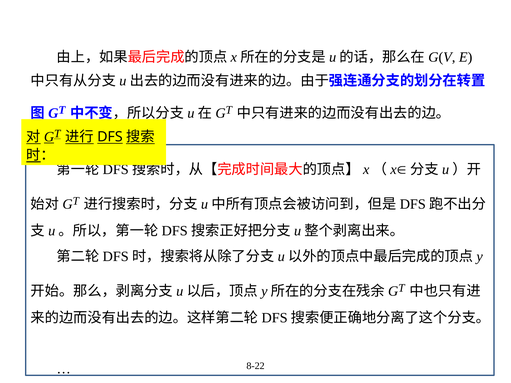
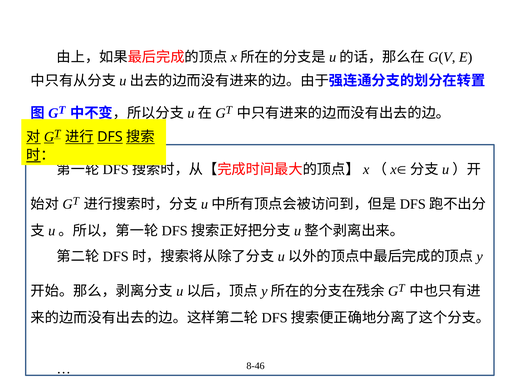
8-22: 8-22 -> 8-46 (256, 366)
